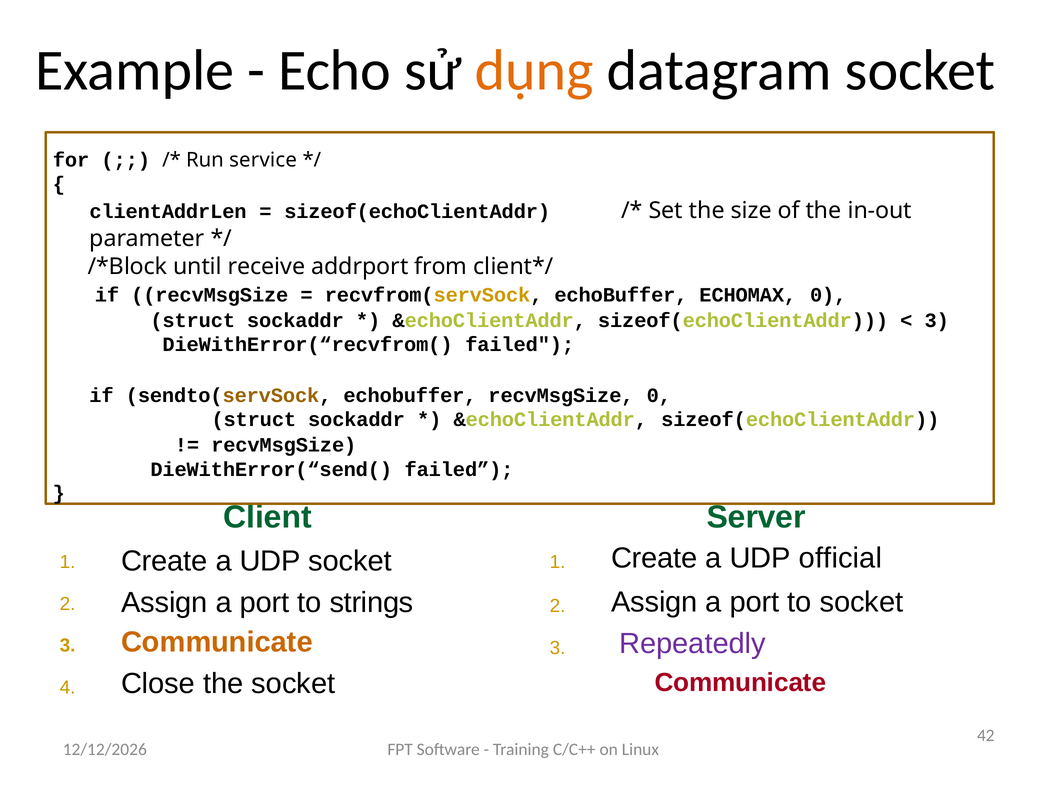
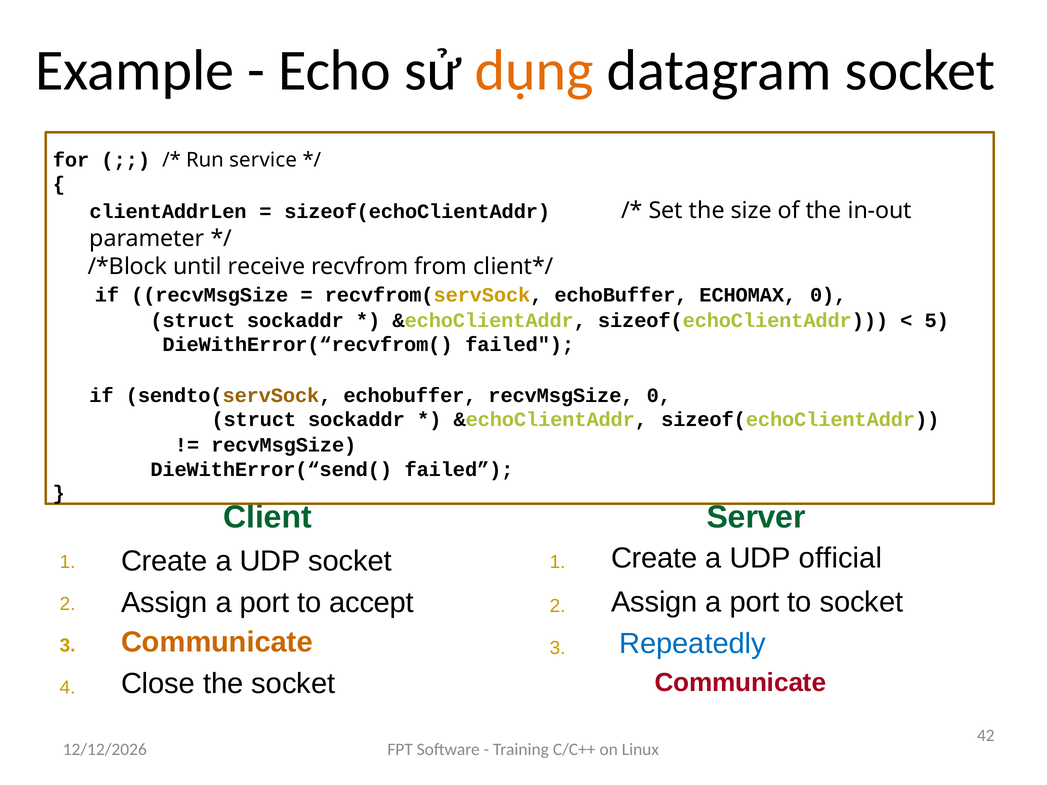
addrport: addrport -> recvfrom (360, 267)
3: 3 -> 5 (937, 320)
strings: strings -> accept (372, 603)
Repeatedly colour: purple -> blue (692, 644)
